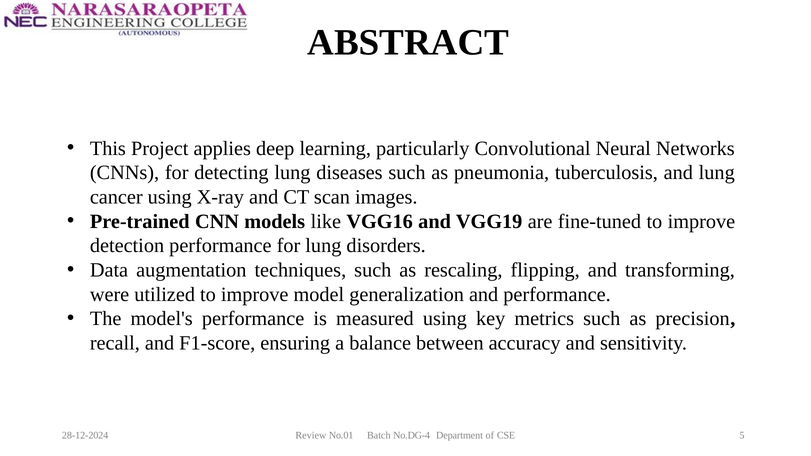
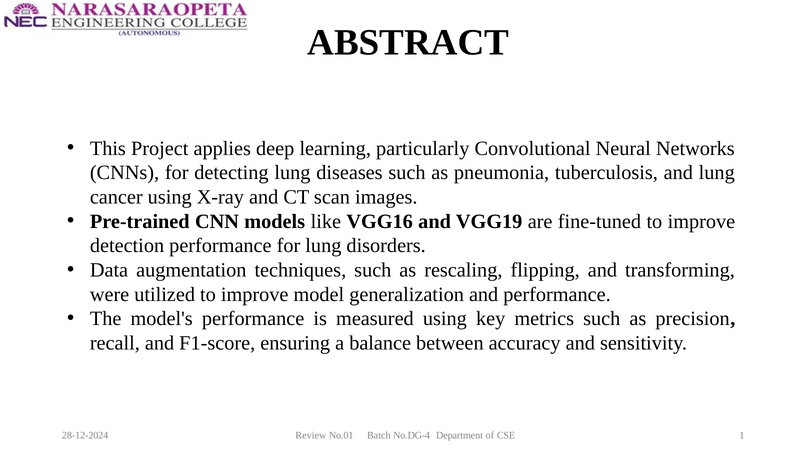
5: 5 -> 1 (742, 436)
